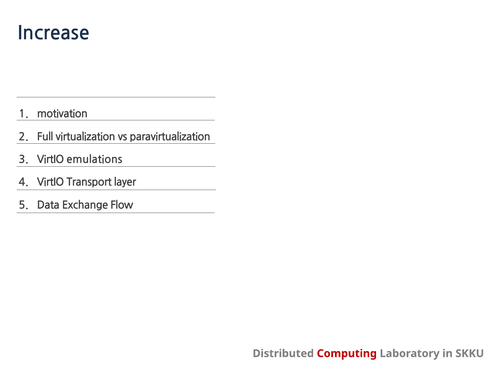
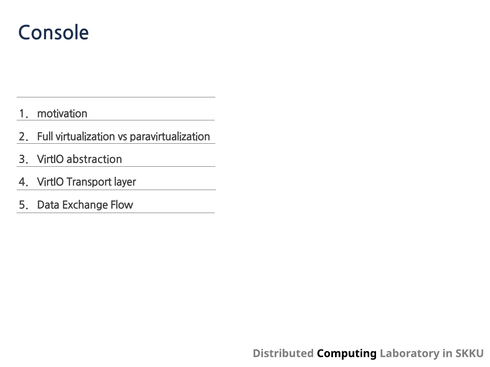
Increase: Increase -> Console (54, 33)
emulations: emulations -> abstraction (94, 160)
Computing colour: red -> black (347, 354)
